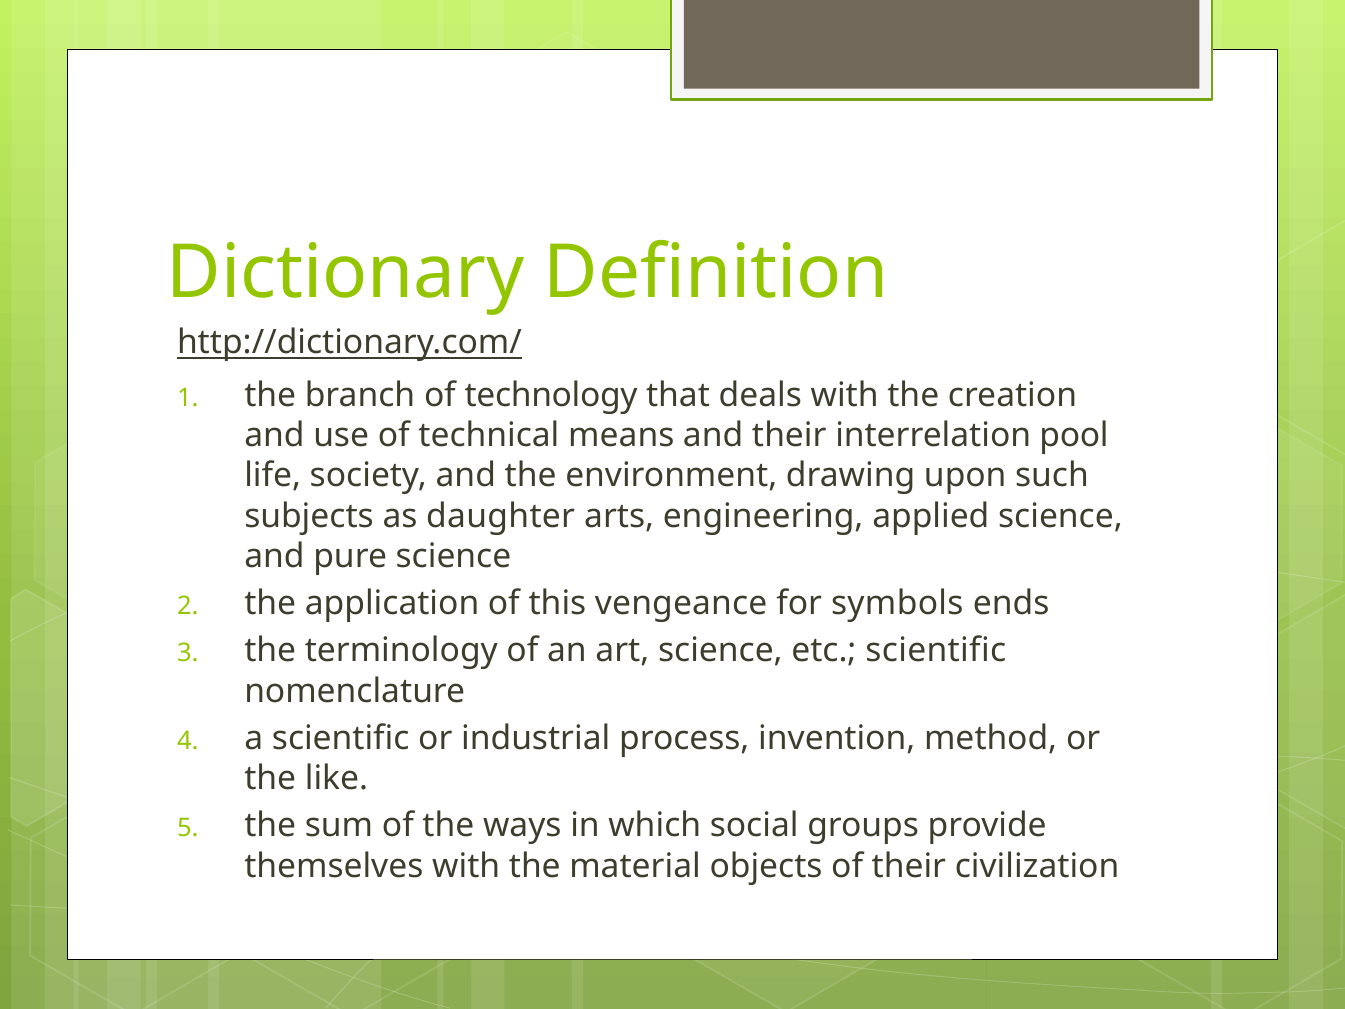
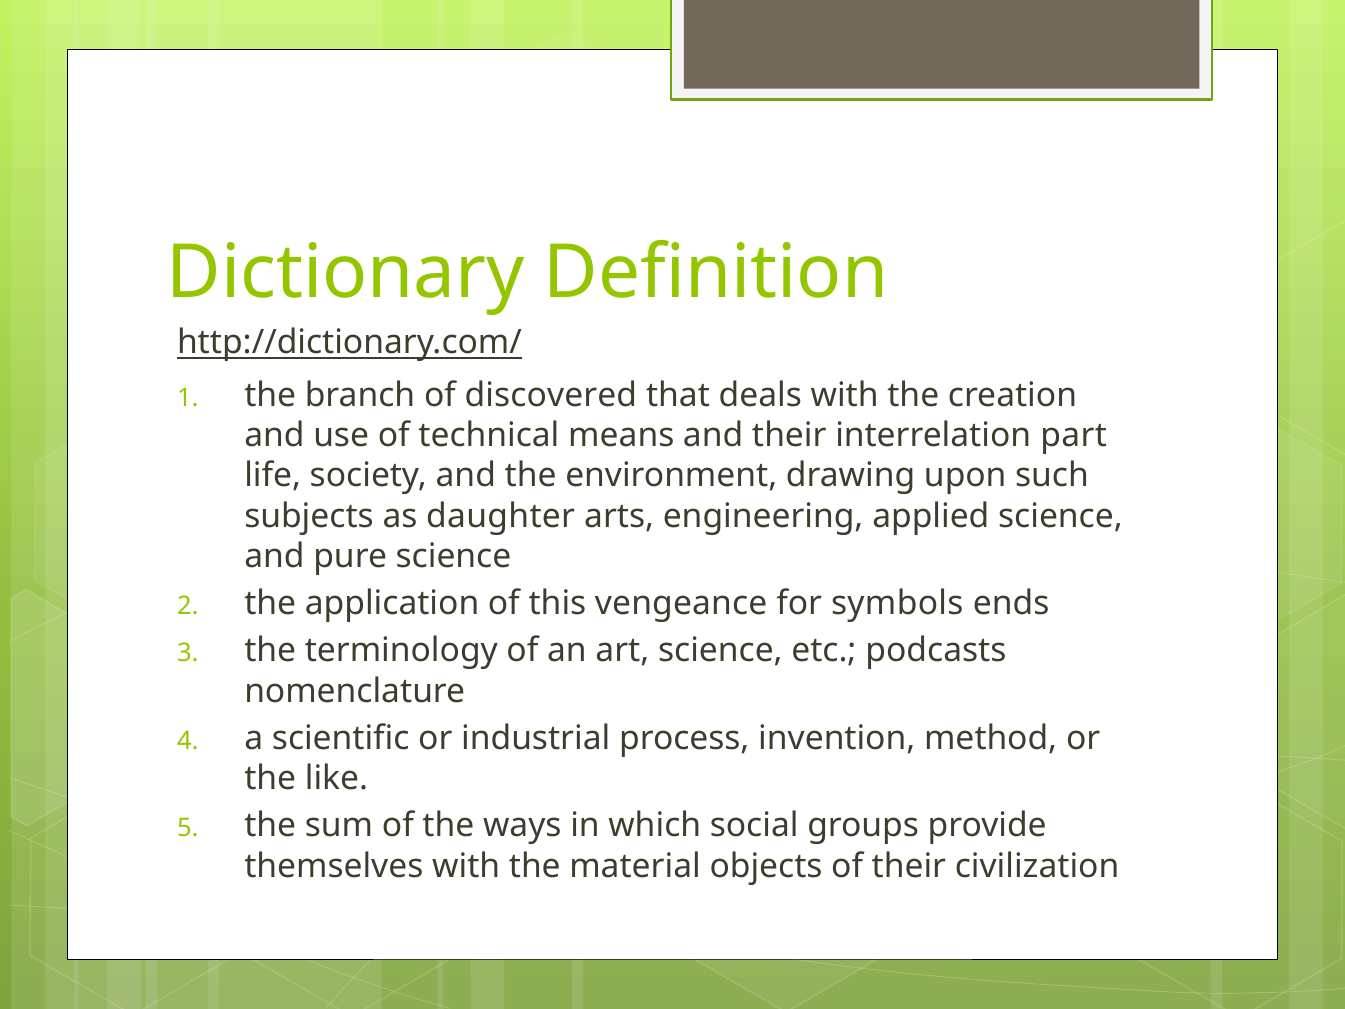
technology: technology -> discovered (551, 395)
pool: pool -> part (1074, 435)
etc scientific: scientific -> podcasts (936, 651)
